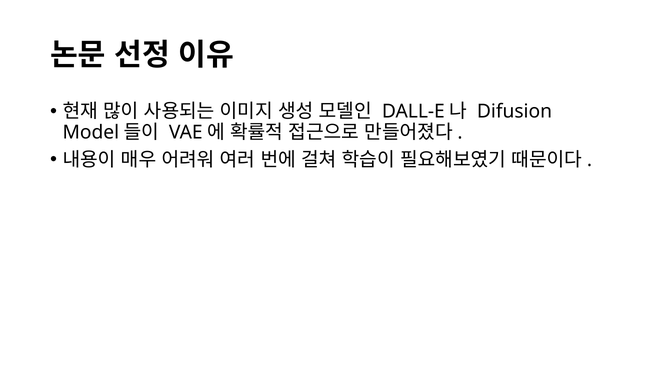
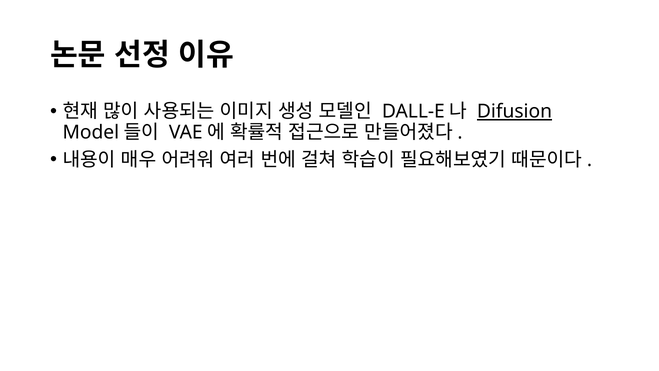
Difusion underline: none -> present (514, 111)
